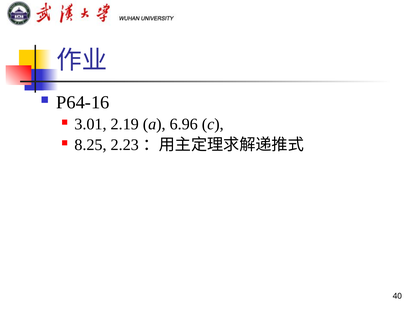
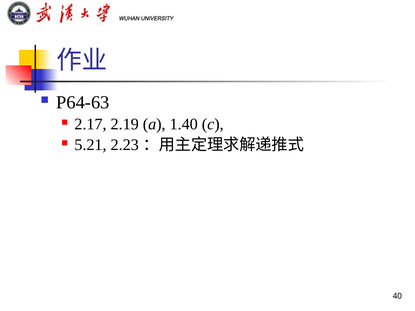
P64-16: P64-16 -> P64-63 (83, 102)
3.01: 3.01 -> 2.17 (90, 124)
6.96: 6.96 -> 1.40 (184, 124)
8.25: 8.25 -> 5.21 (90, 145)
